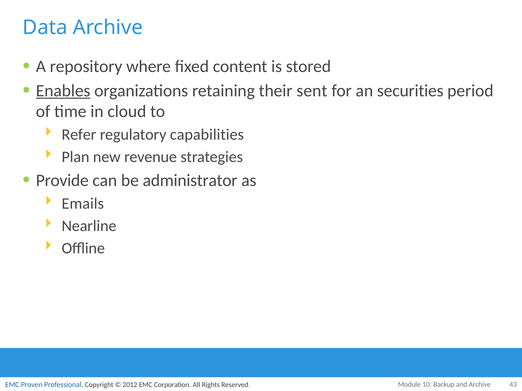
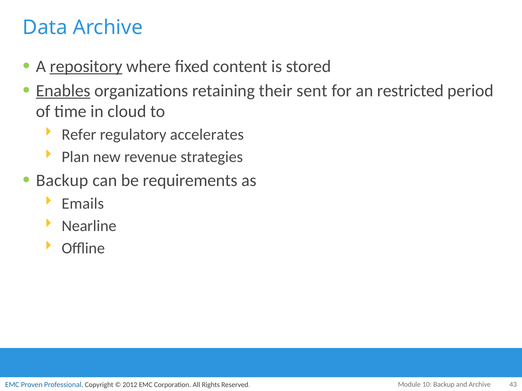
repository underline: none -> present (86, 66)
securities: securities -> restricted (410, 91)
capabilities: capabilities -> accelerates (207, 135)
Provide: Provide -> Backup (62, 181)
administrator: administrator -> requirements (190, 181)
